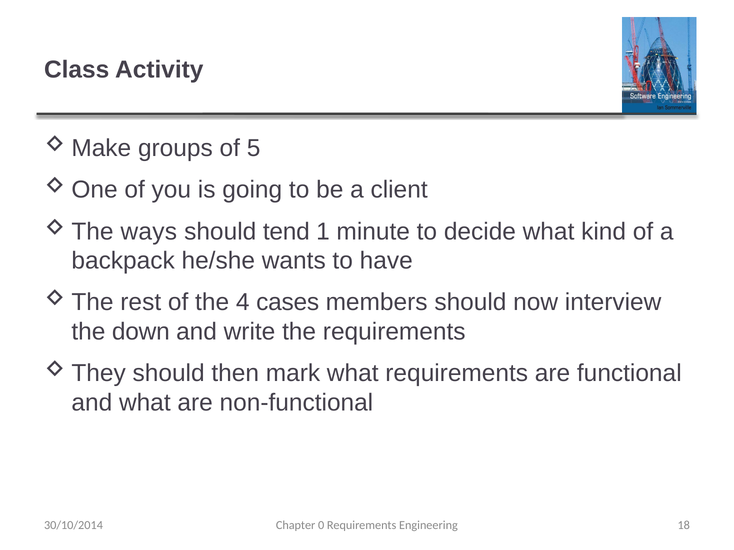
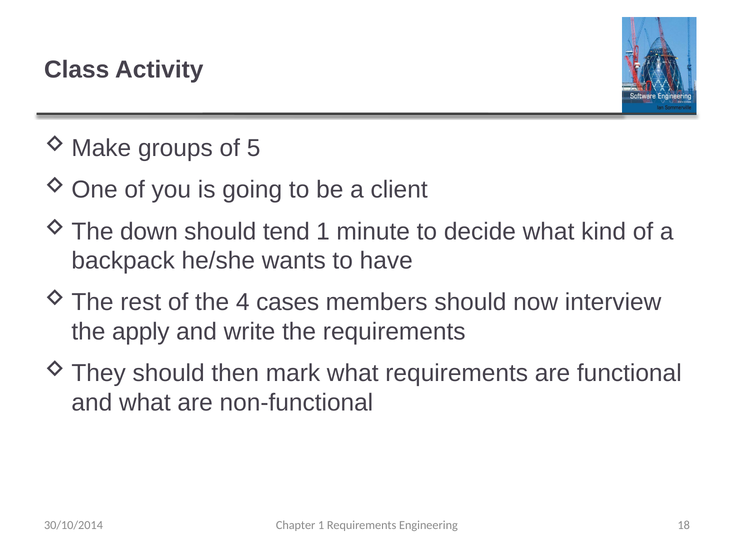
ways: ways -> down (149, 232)
down: down -> apply (141, 332)
Chapter 0: 0 -> 1 (321, 526)
